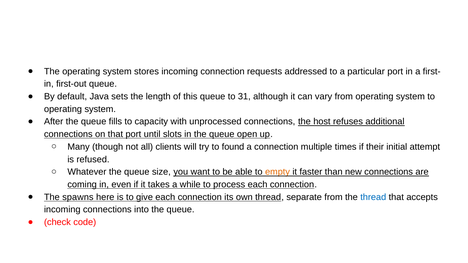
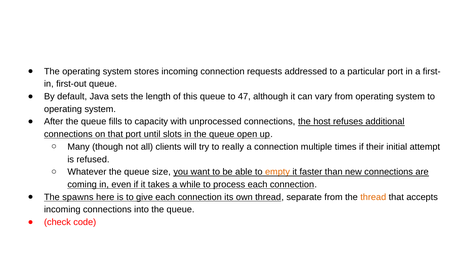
31: 31 -> 47 (244, 97)
found: found -> really (233, 147)
thread colour: blue -> orange (373, 197)
